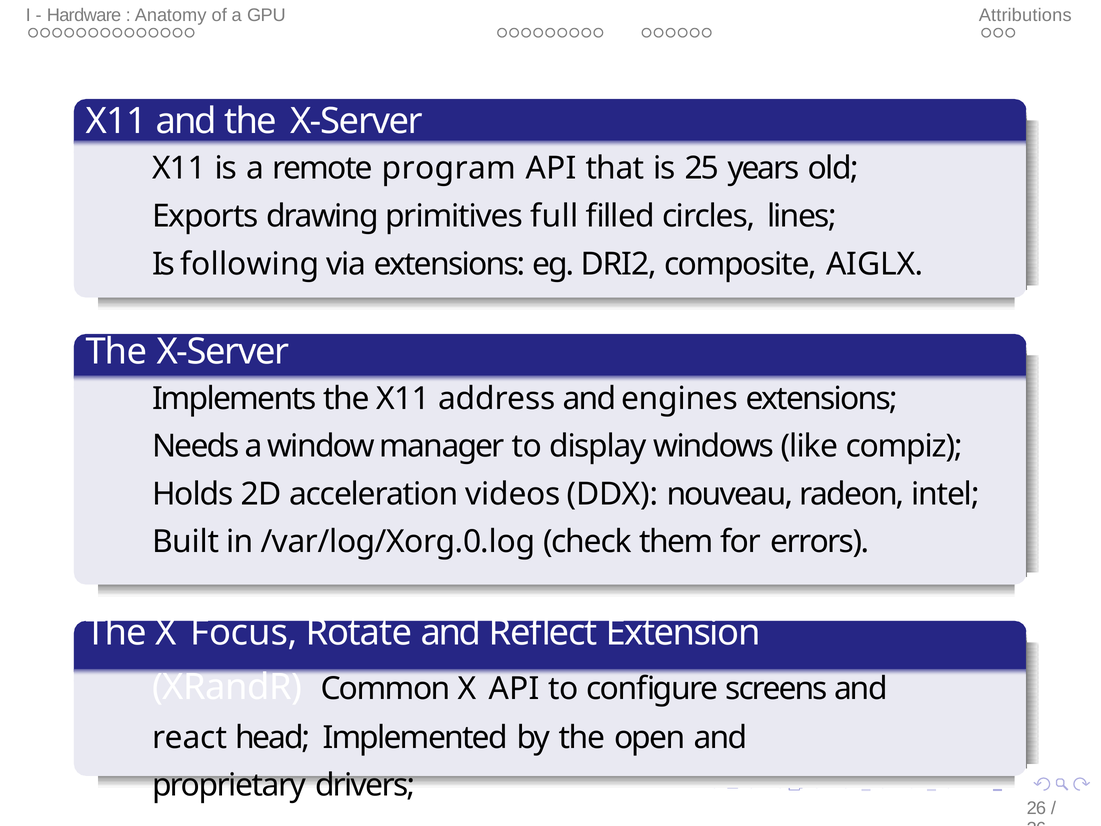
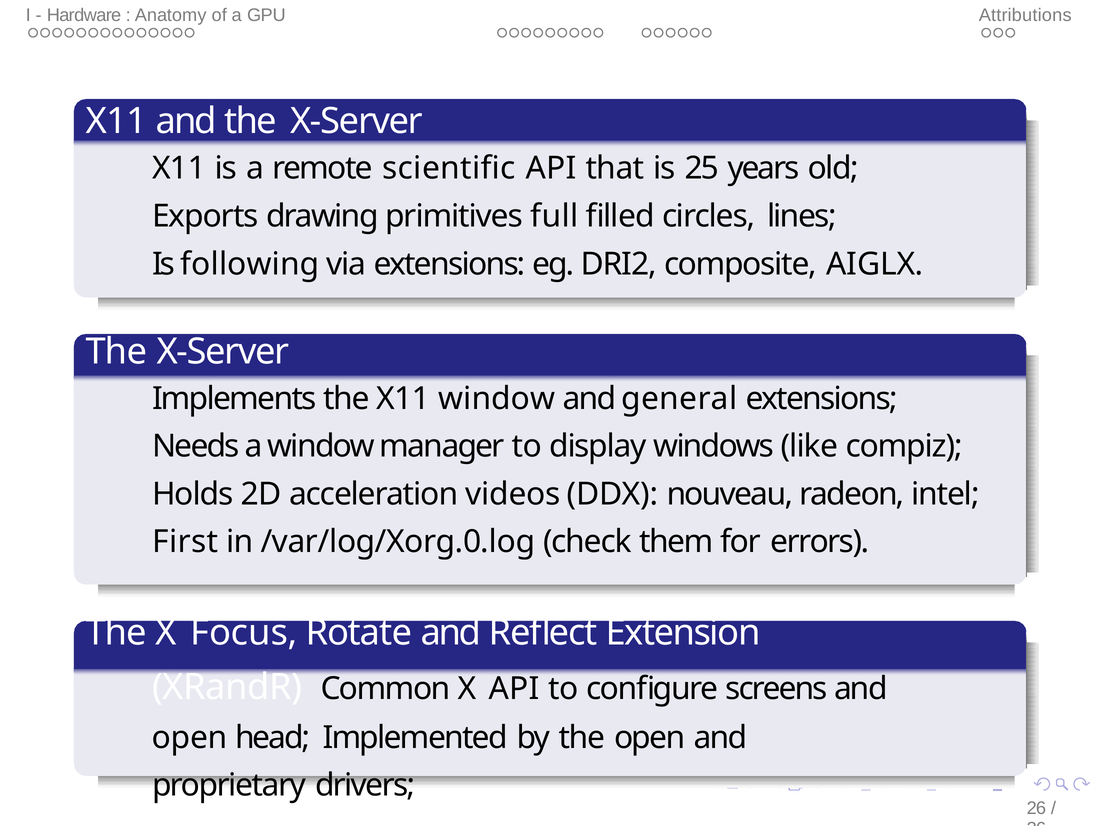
program: program -> scientific (449, 168)
X11 address: address -> window (497, 399)
engines: engines -> general (679, 399)
Built: Built -> First (185, 542)
react: react -> open (190, 738)
